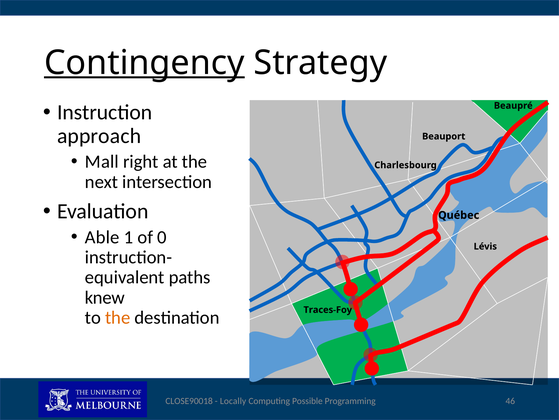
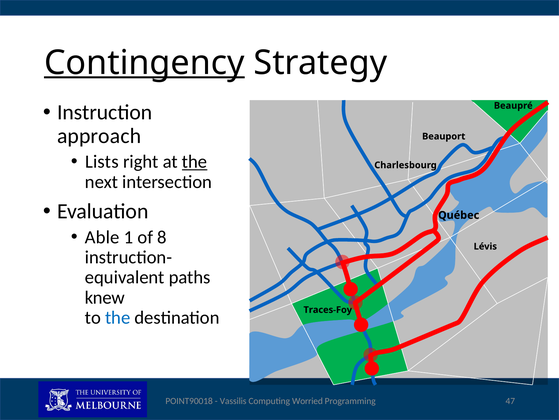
Mall: Mall -> Lists (102, 161)
the underline: none -> present (195, 161)
0: 0 -> 8 (162, 237)
the colour: orange -> blue (118, 317)
CLOSE90018: CLOSE90018 -> POINT90018 (189, 400)
Locally: Locally -> Vassilis (233, 400)
Possible: Possible -> Worried (307, 400)
46: 46 -> 47 (510, 400)
